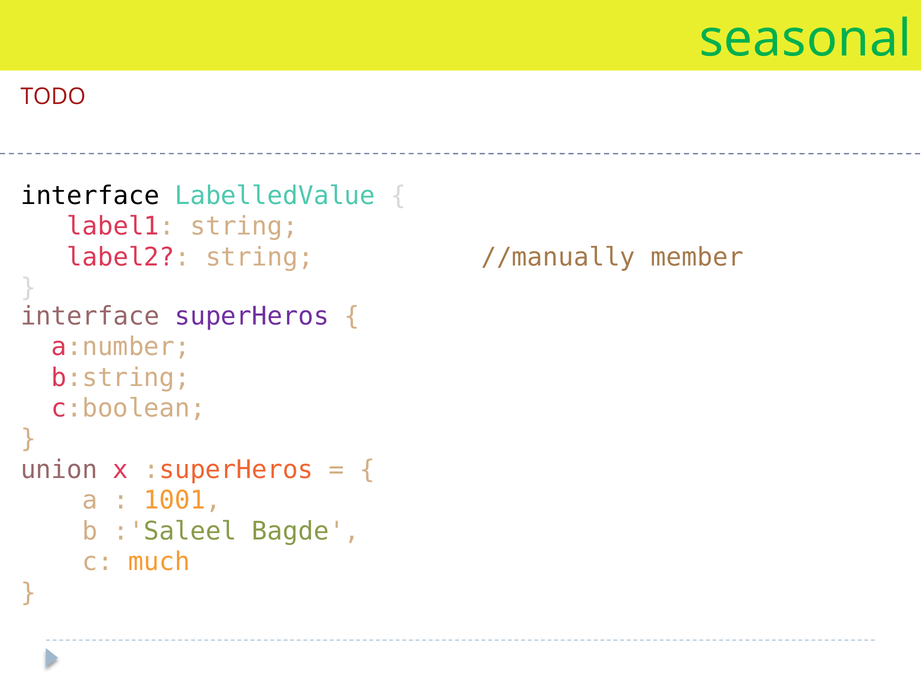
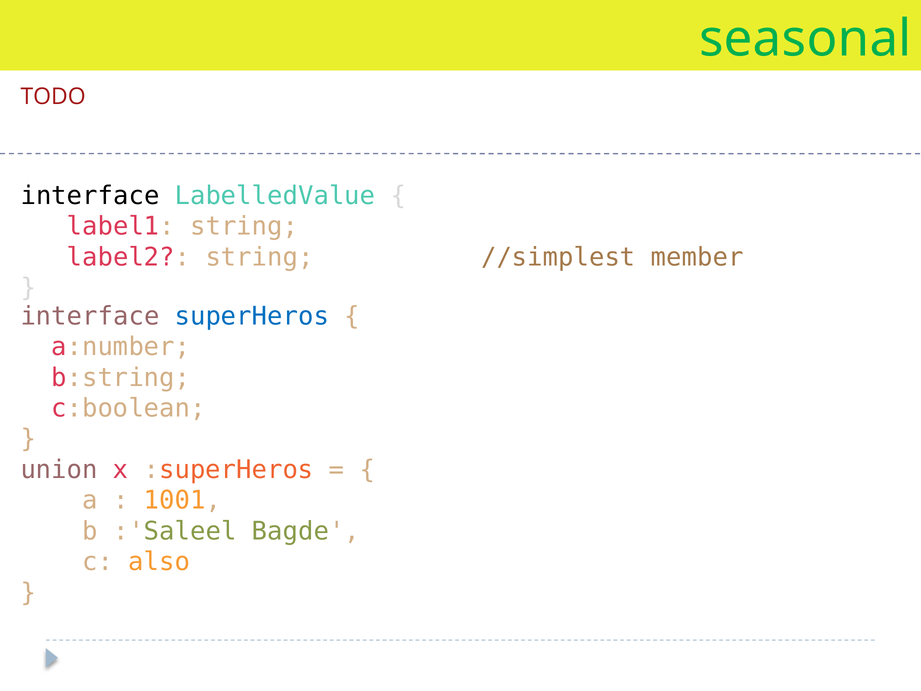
//manually: //manually -> //simplest (558, 257)
superHeros colour: purple -> blue (252, 316)
much: much -> also (159, 562)
